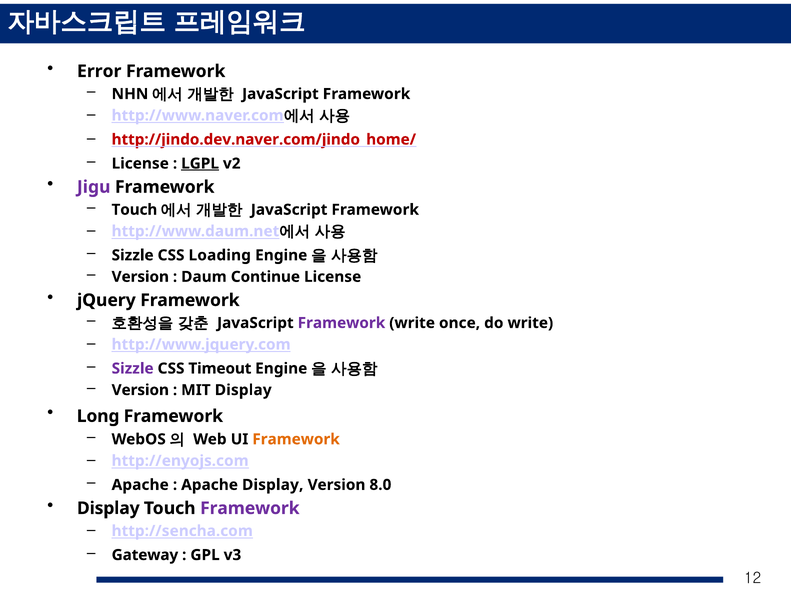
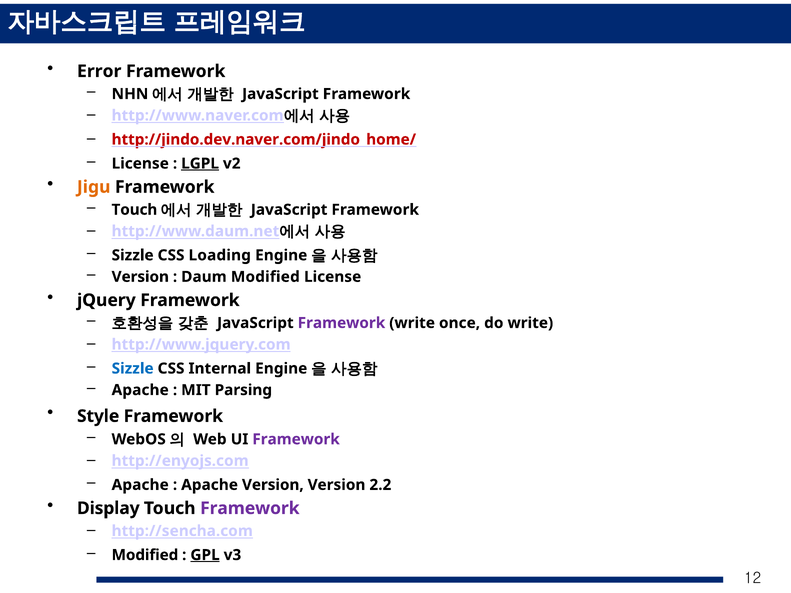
Jigu colour: purple -> orange (94, 187)
Daum Continue: Continue -> Modified (265, 277)
Sizzle colour: purple -> blue (133, 369)
Timeout: Timeout -> Internal (220, 369)
Version: Version -> Apache (140, 390)
MIT Display: Display -> Parsing (243, 390)
Long: Long -> Style (98, 416)
Framework colour: orange -> purple (296, 439)
Apache Display: Display -> Version (273, 485)
8.0: 8.0 -> 2.2 (380, 485)
Gateway: Gateway -> Modified (145, 555)
GPL underline: none -> present (205, 555)
